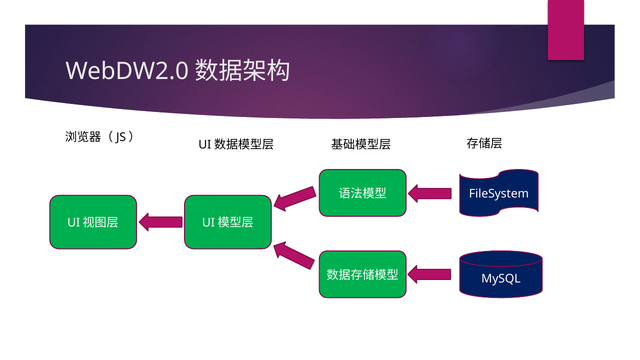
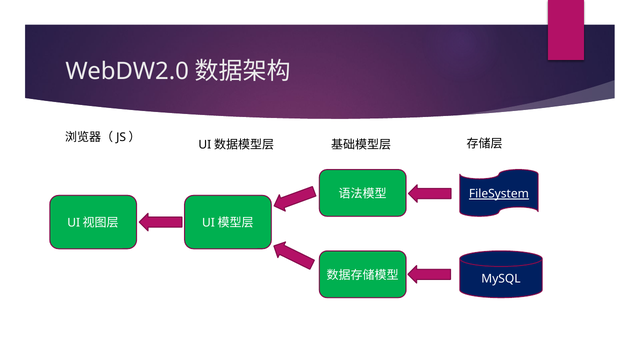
FileSystem underline: none -> present (499, 194)
